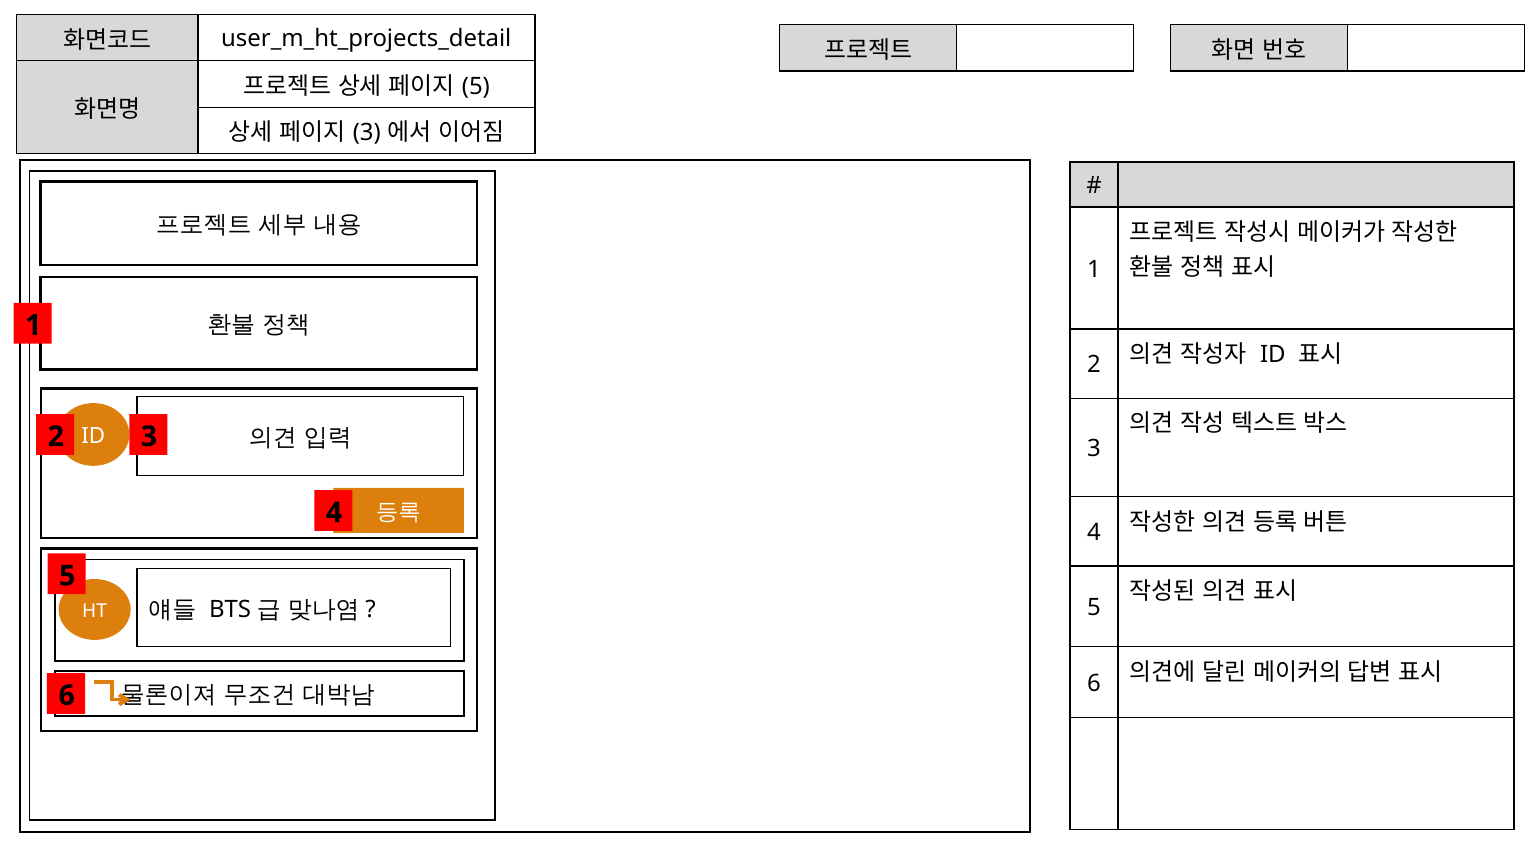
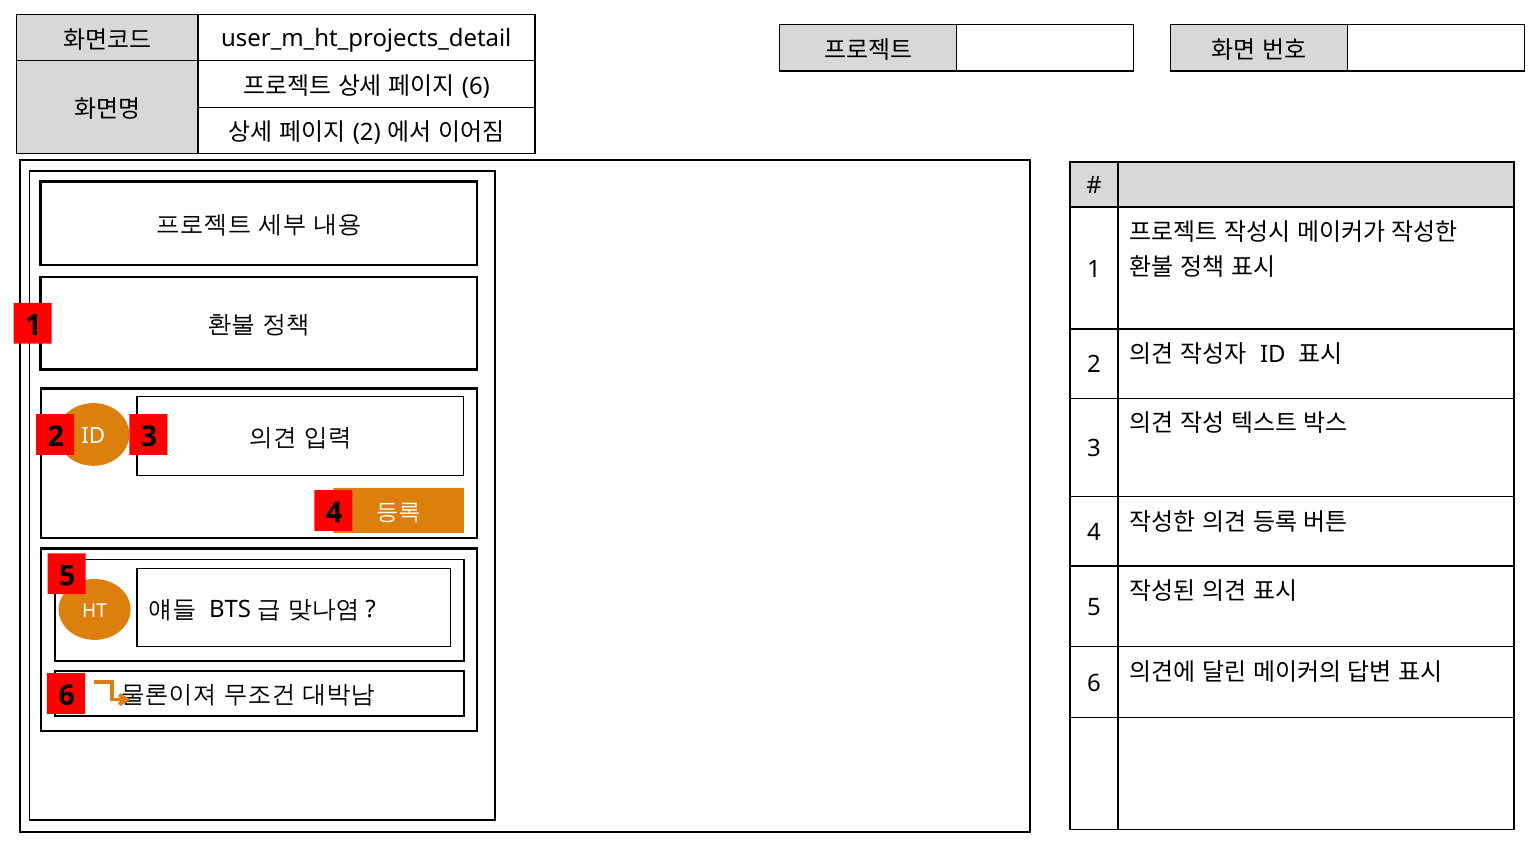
5: 5 -> 6 (476, 86)
3: 3 -> 2 (367, 133)
